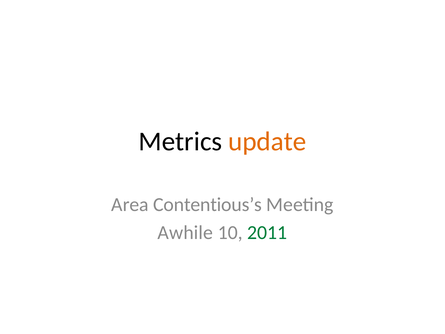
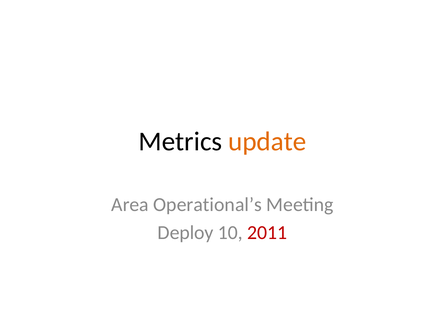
Contentious’s: Contentious’s -> Operational’s (207, 205)
Awhile: Awhile -> Deploy (185, 232)
2011 colour: green -> red (267, 232)
